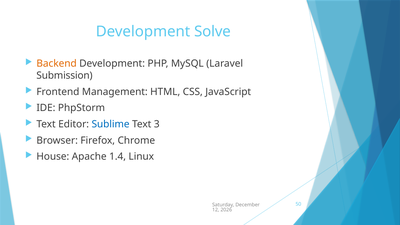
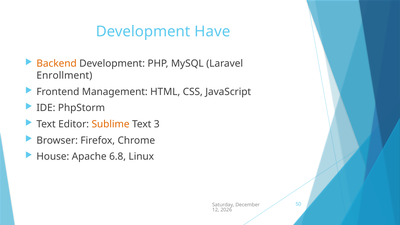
Solve: Solve -> Have (212, 32)
Submission: Submission -> Enrollment (64, 76)
Sublime colour: blue -> orange (111, 124)
1.4: 1.4 -> 6.8 (118, 157)
